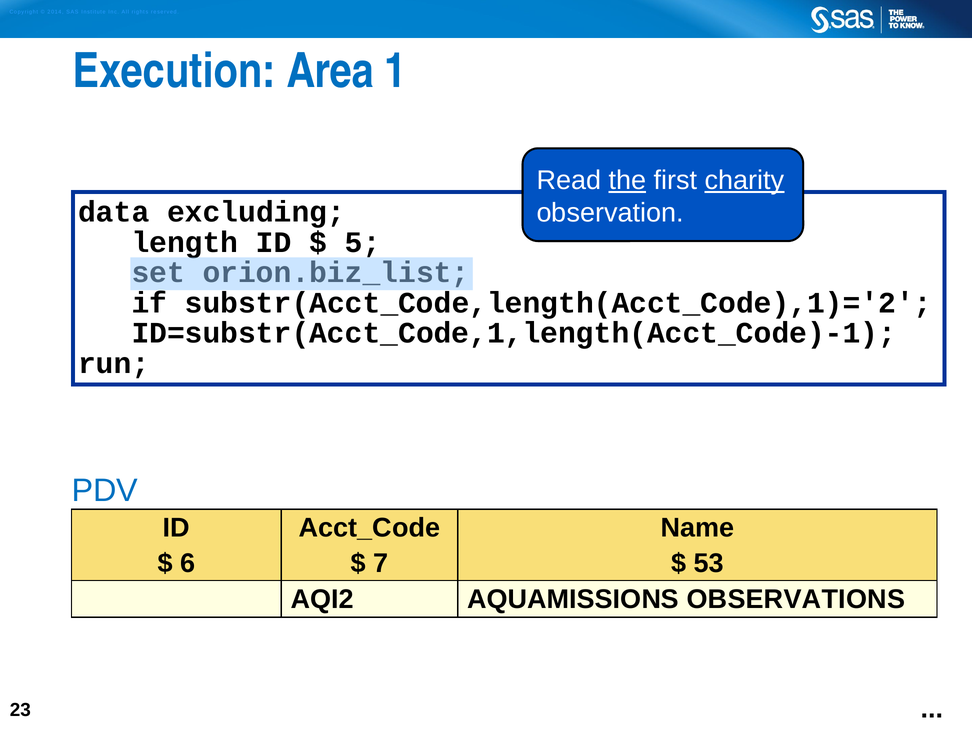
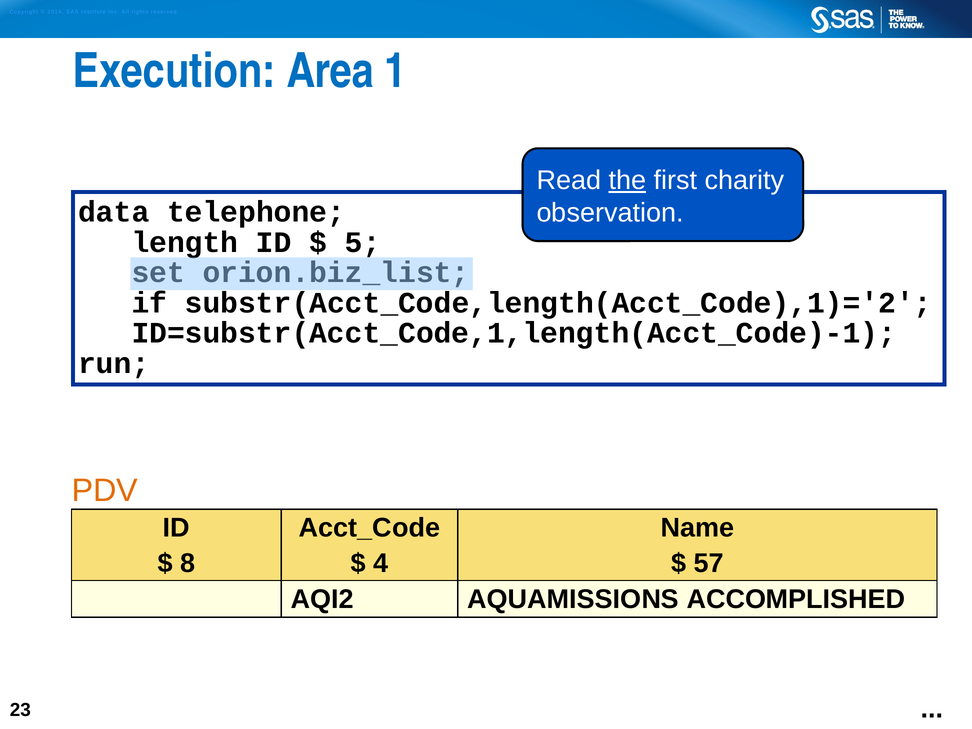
charity underline: present -> none (745, 180)
excluding: excluding -> telephone (256, 212)
PDV colour: blue -> orange (105, 490)
6: 6 -> 8 (188, 563)
7: 7 -> 4 (381, 563)
53: 53 -> 57 (709, 563)
OBSERVATIONS: OBSERVATIONS -> ACCOMPLISHED (796, 599)
